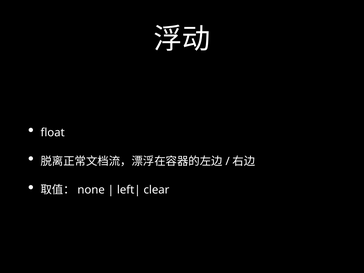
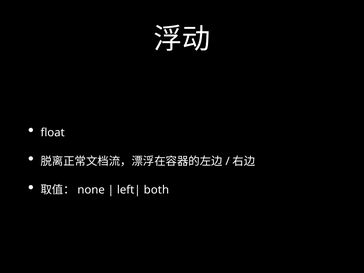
clear: clear -> both (156, 190)
